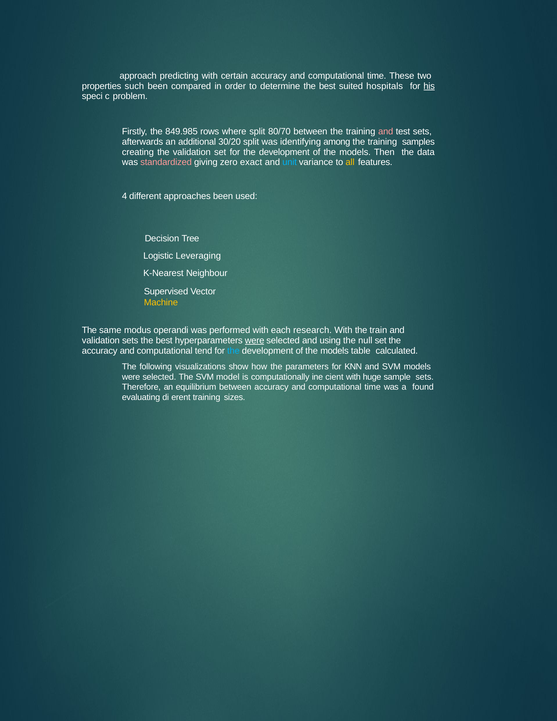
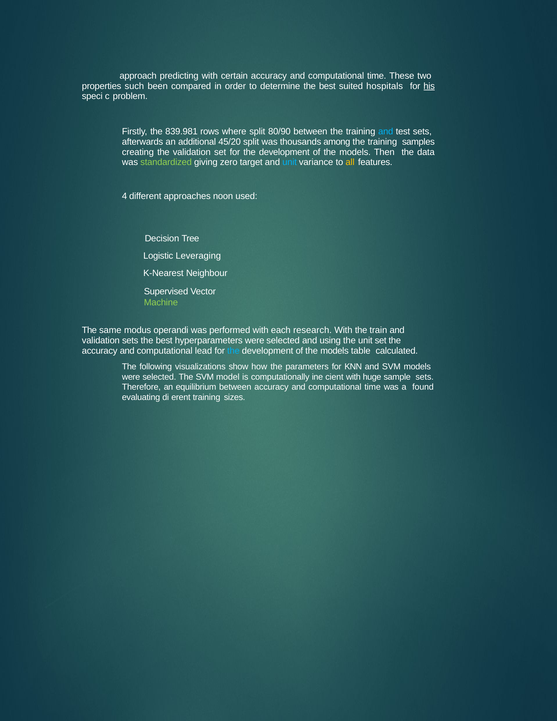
849.985: 849.985 -> 839.981 (181, 131)
80/70: 80/70 -> 80/90 (279, 131)
and colour: pink -> light blue (386, 131)
30/20: 30/20 -> 45/20 (230, 142)
identifying: identifying -> thousands (301, 142)
standardized colour: pink -> light green (166, 162)
exact: exact -> target (251, 162)
approaches been: been -> noon (223, 196)
Machine colour: yellow -> light green (161, 302)
were underline: present -> none (255, 340)
the null: null -> unit (365, 340)
tend: tend -> lead (204, 351)
